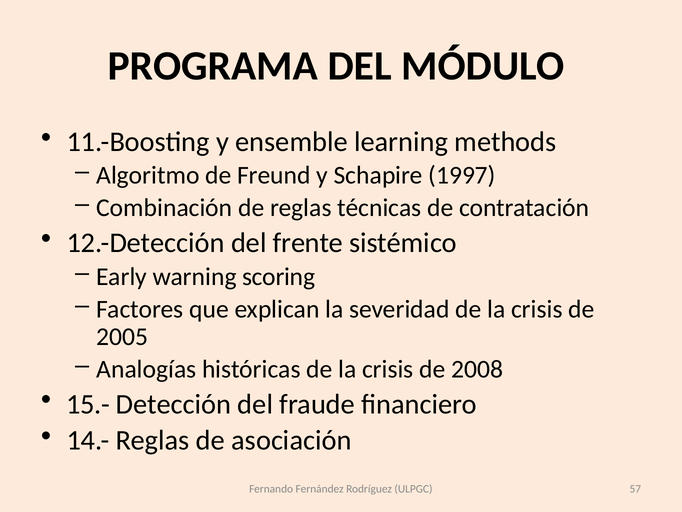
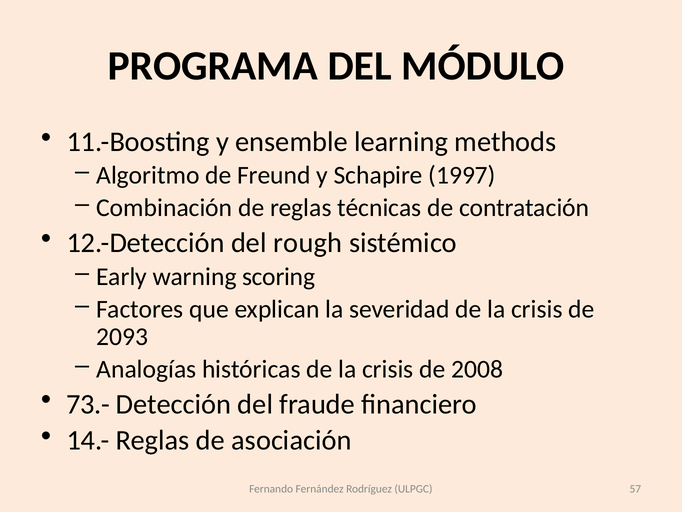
frente: frente -> rough (308, 243)
2005: 2005 -> 2093 (122, 336)
15.-: 15.- -> 73.- (88, 404)
